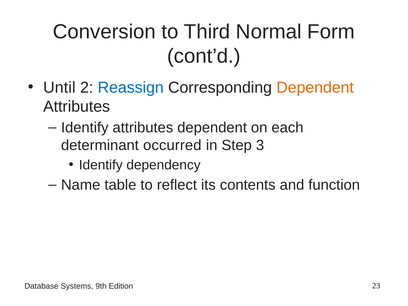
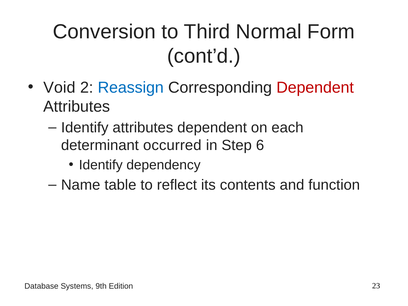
Until: Until -> Void (59, 87)
Dependent colour: orange -> red (315, 87)
3: 3 -> 6 (260, 145)
